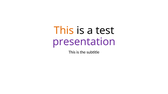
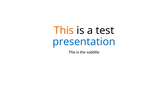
presentation colour: purple -> blue (84, 42)
